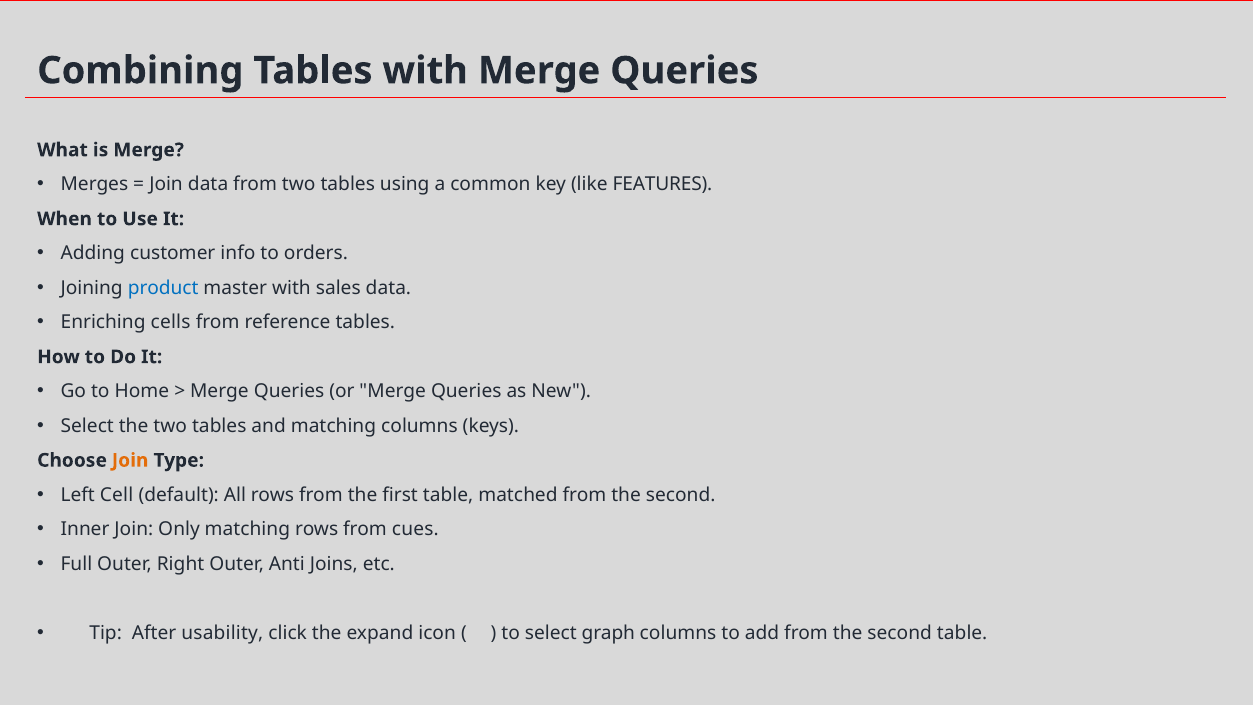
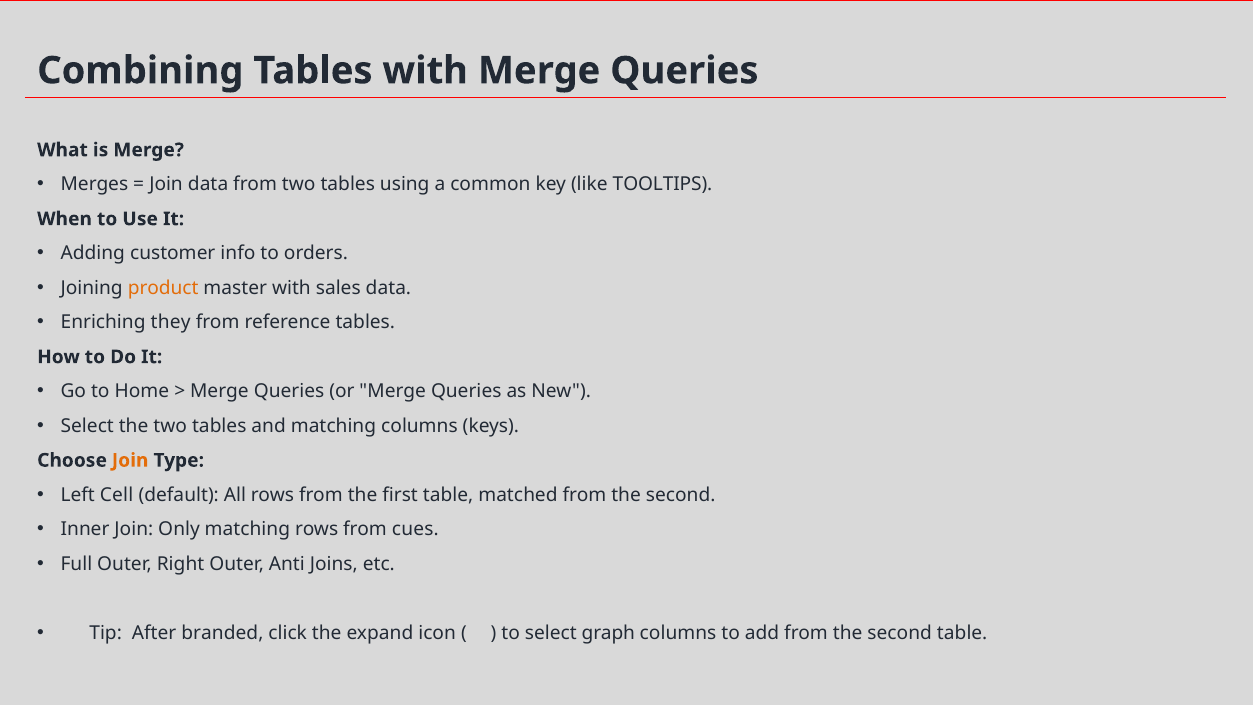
FEATURES: FEATURES -> TOOLTIPS (663, 184)
product colour: blue -> orange (163, 288)
cells: cells -> they (171, 322)
usability: usability -> branded (222, 633)
